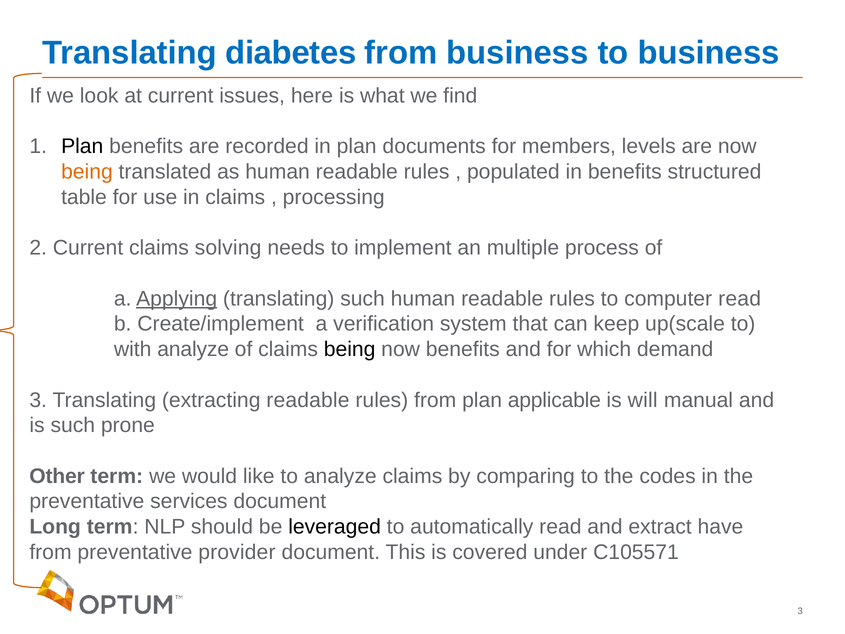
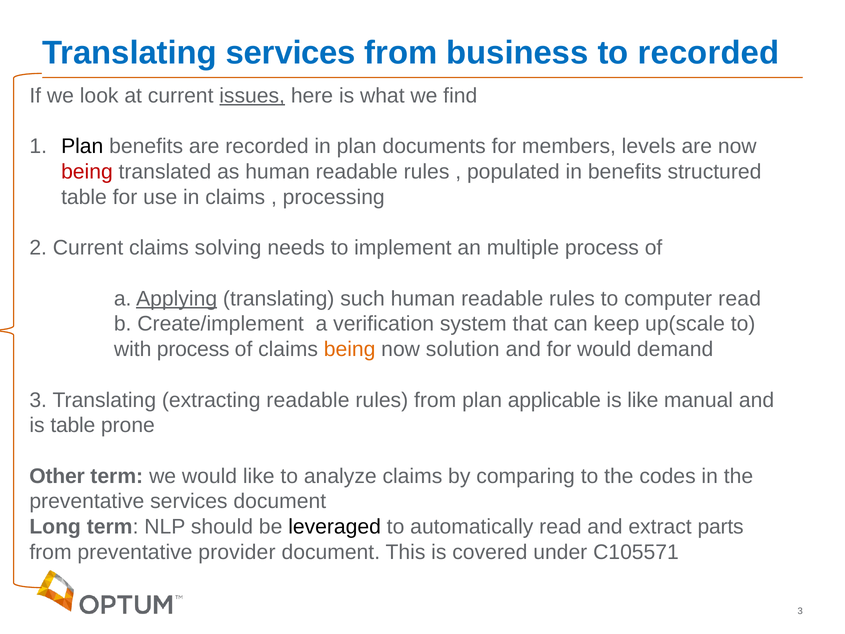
Translating diabetes: diabetes -> services (291, 53)
to business: business -> recorded (709, 53)
issues underline: none -> present (252, 96)
being colour: orange -> red (87, 172)
with analyze: analyze -> process (193, 349)
being colour: black -> orange (350, 349)
now benefits: benefits -> solution (463, 349)
for which: which -> would (604, 349)
is will: will -> like (643, 400)
is such: such -> table (73, 425)
have: have -> parts (721, 527)
